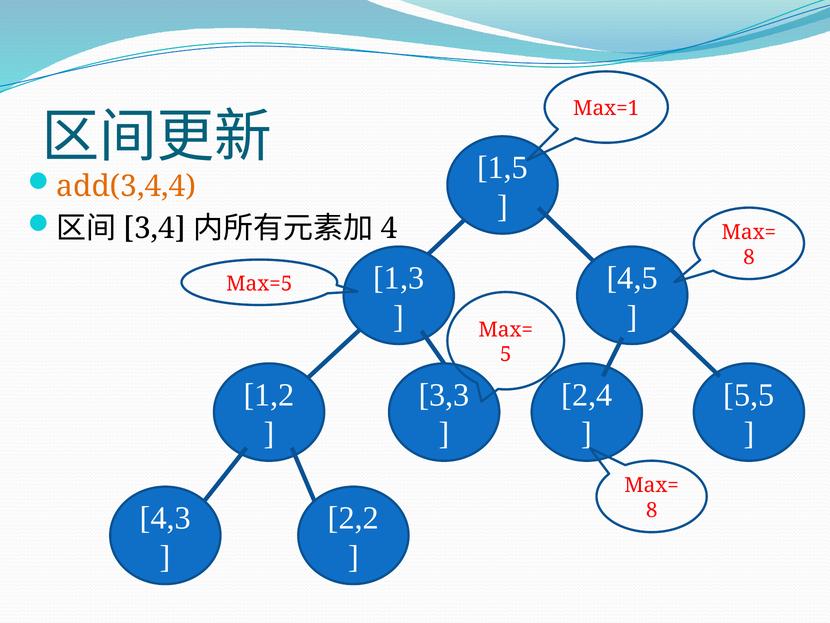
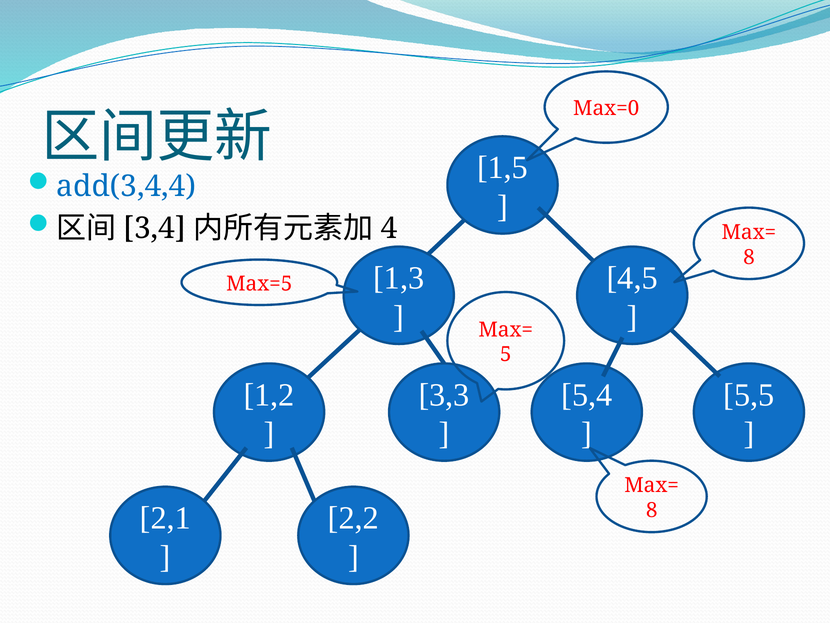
Max=1: Max=1 -> Max=0 (606, 108)
add(3,4,4 colour: orange -> blue (126, 186)
2,4: 2,4 -> 5,4 (587, 395)
4,3: 4,3 -> 2,1 (165, 518)
